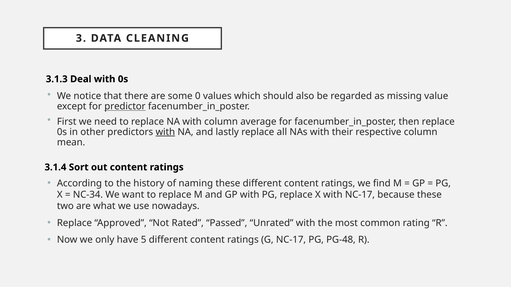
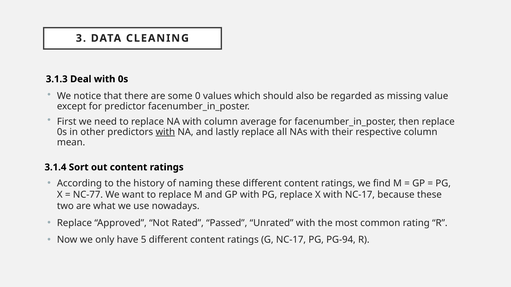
predictor underline: present -> none (125, 107)
NC-34: NC-34 -> NC-77 (88, 195)
PG-48: PG-48 -> PG-94 (341, 240)
